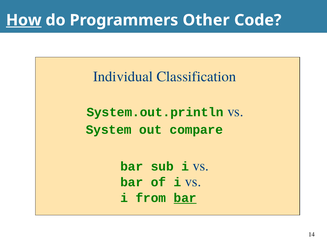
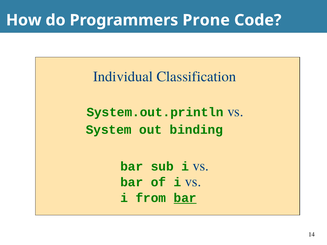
How underline: present -> none (24, 20)
Other: Other -> Prone (206, 20)
compare: compare -> binding (196, 130)
